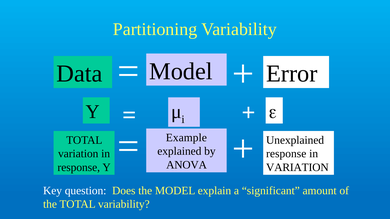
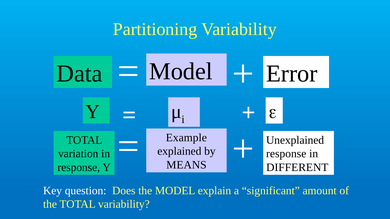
ANOVA: ANOVA -> MEANS (186, 165)
VARIATION: VARIATION -> DIFFERENT (297, 168)
